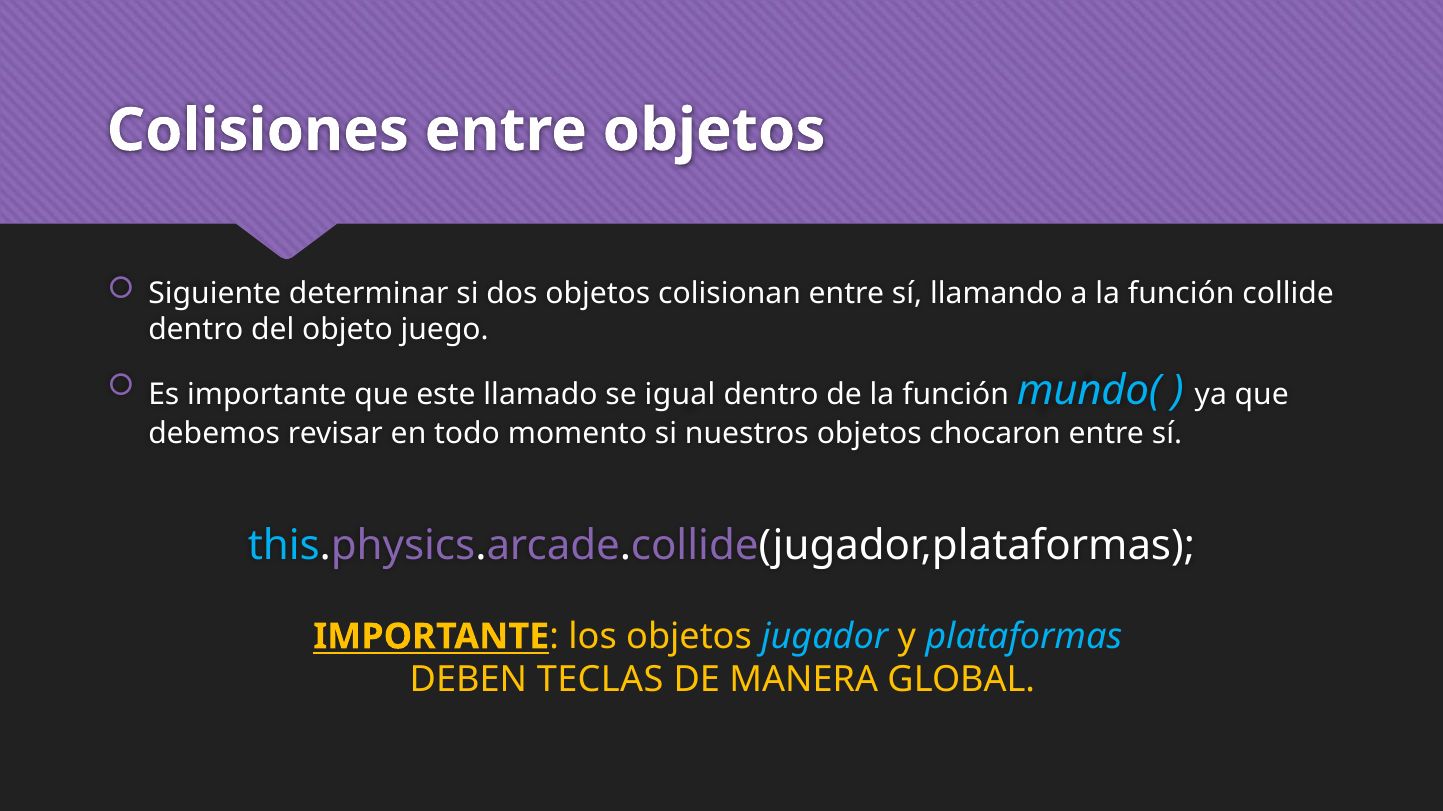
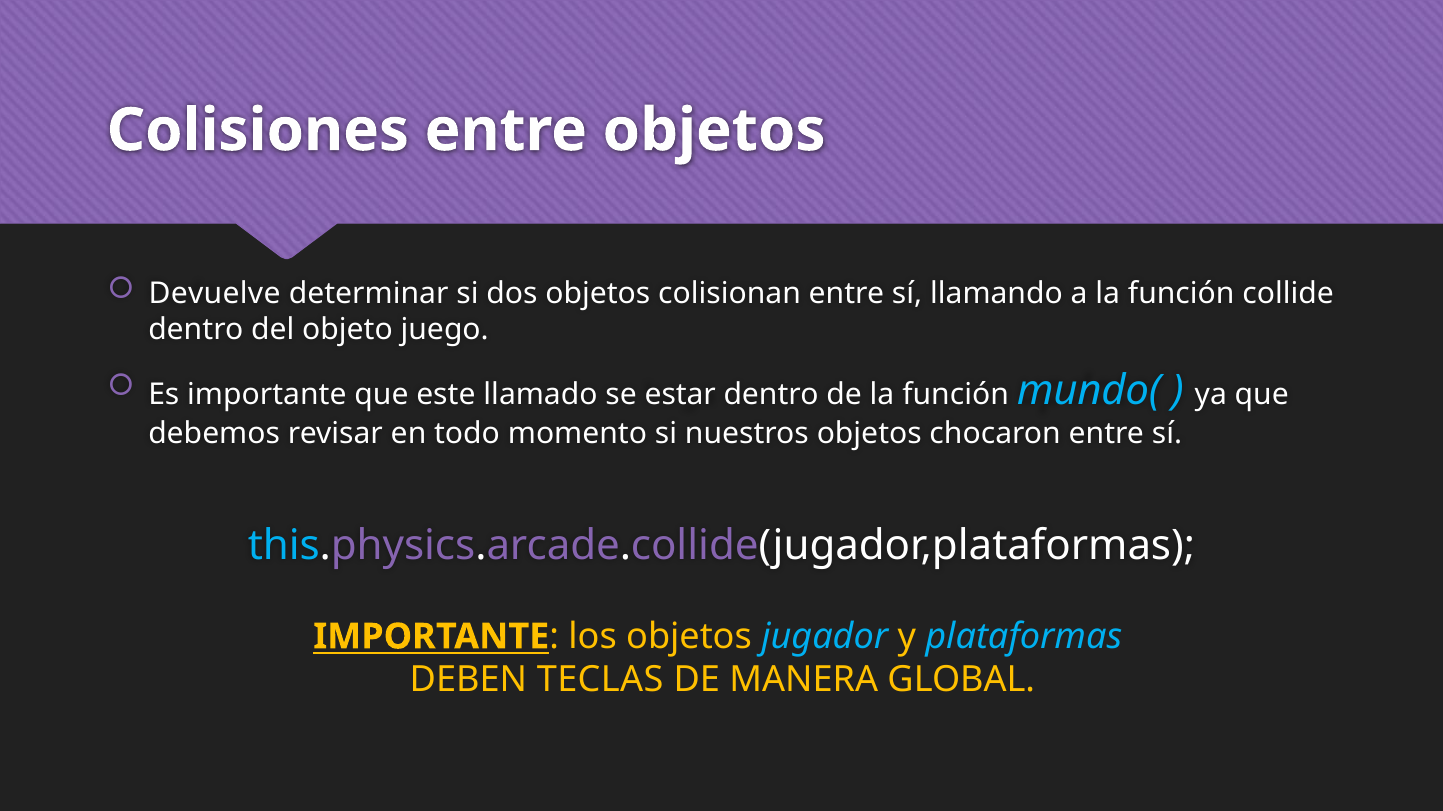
Siguiente: Siguiente -> Devuelve (215, 294)
igual: igual -> estar (680, 395)
